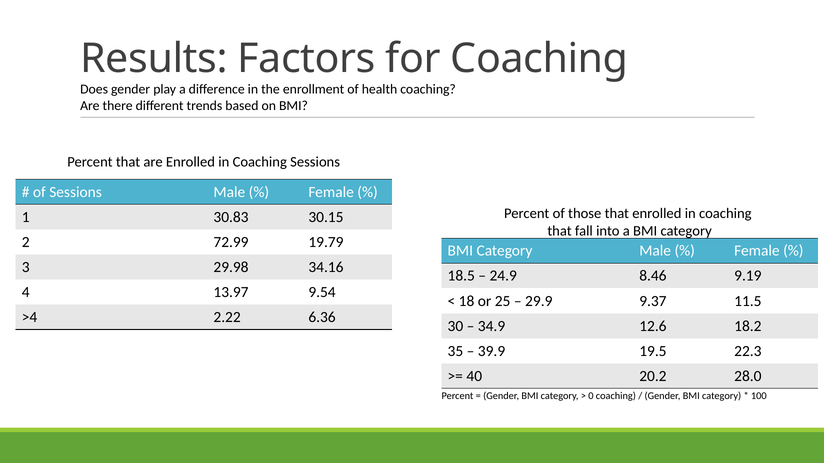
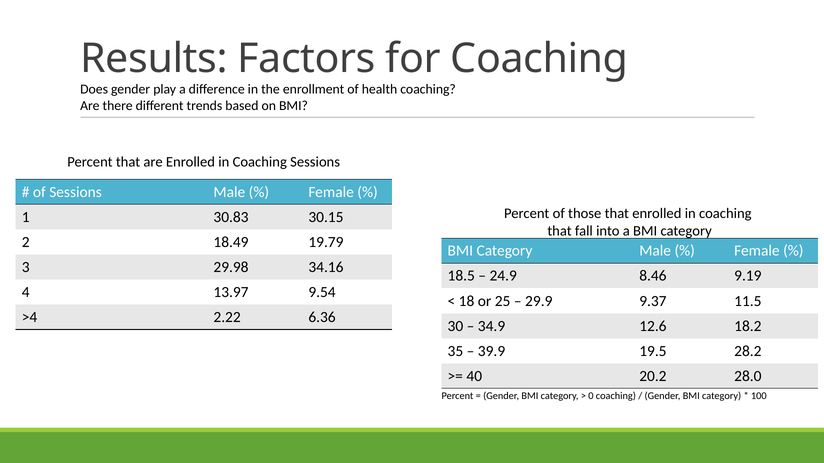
72.99: 72.99 -> 18.49 (231, 242)
22.3: 22.3 -> 28.2 (748, 351)
